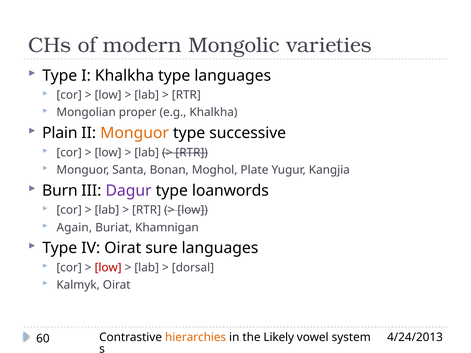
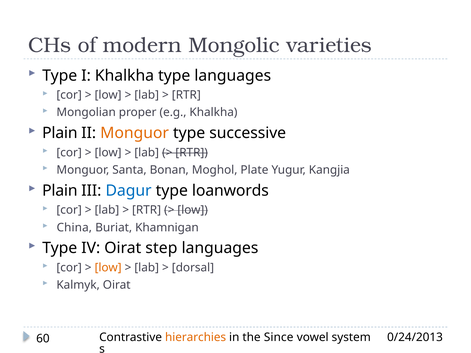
Burn: Burn -> Plain (60, 191)
Dagur colour: purple -> blue (129, 191)
Again: Again -> China (74, 228)
sure: sure -> step (161, 248)
low colour: red -> orange (108, 268)
Likely: Likely -> Since (279, 337)
4/24/2013: 4/24/2013 -> 0/24/2013 (415, 337)
